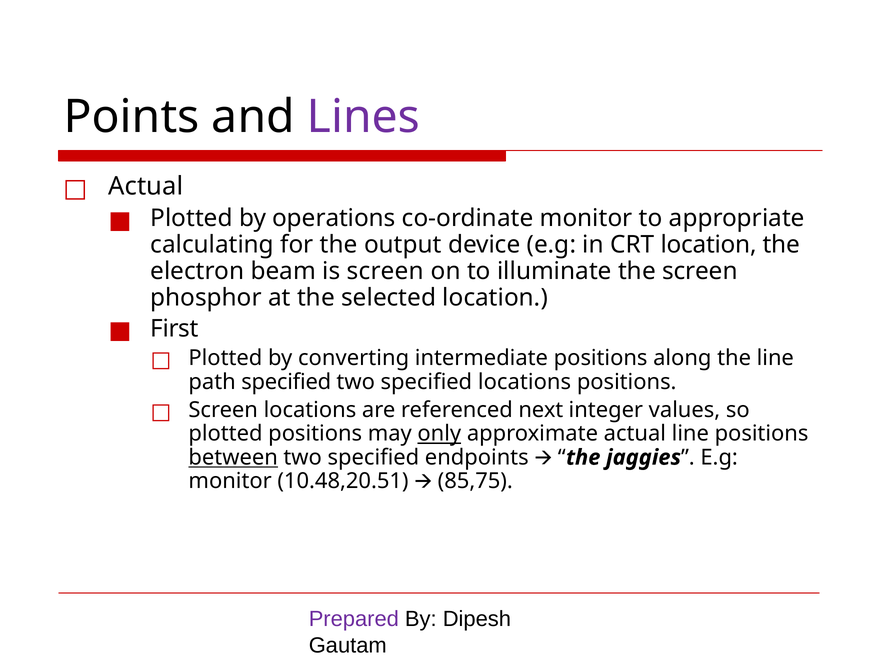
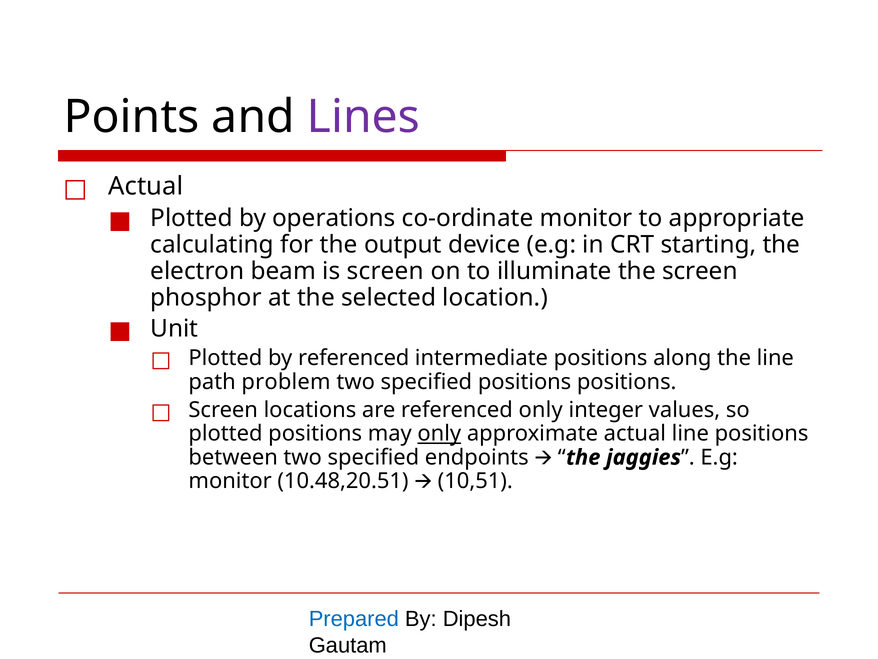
CRT location: location -> starting (708, 245)
First: First -> Unit (174, 328)
by converting: converting -> referenced (354, 358)
path specified: specified -> problem (286, 382)
specified locations: locations -> positions (525, 382)
referenced next: next -> only (541, 410)
between underline: present -> none (233, 457)
85,75: 85,75 -> 10,51 (475, 481)
Prepared colour: purple -> blue (354, 619)
